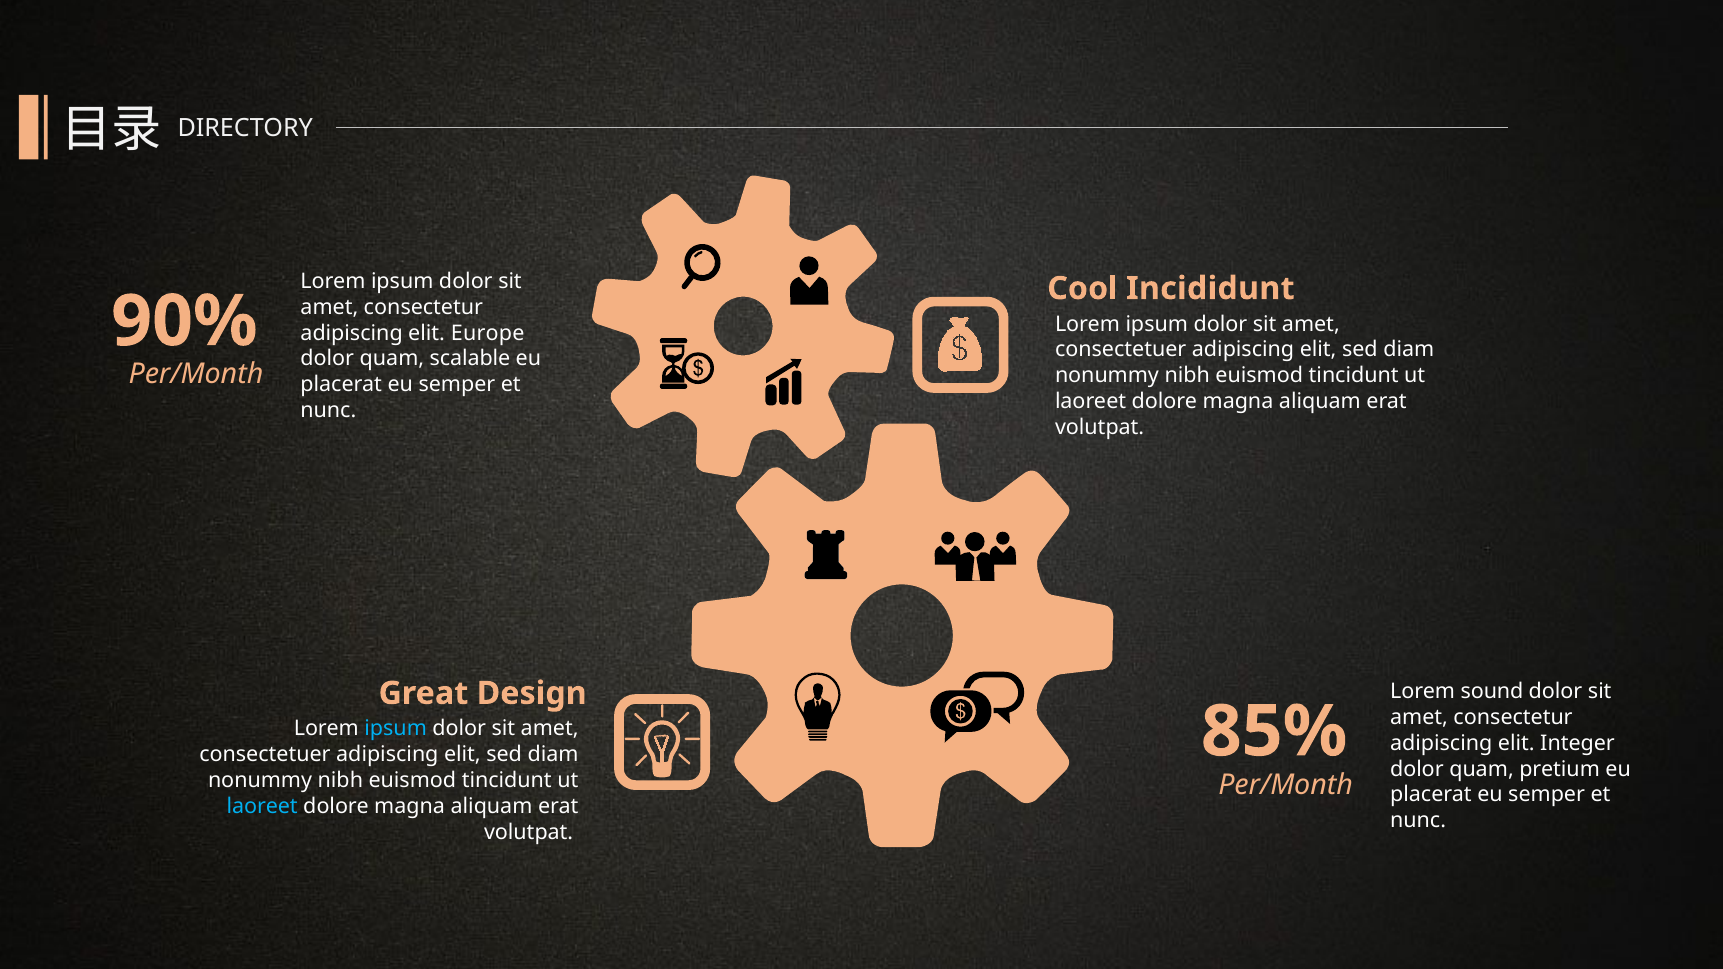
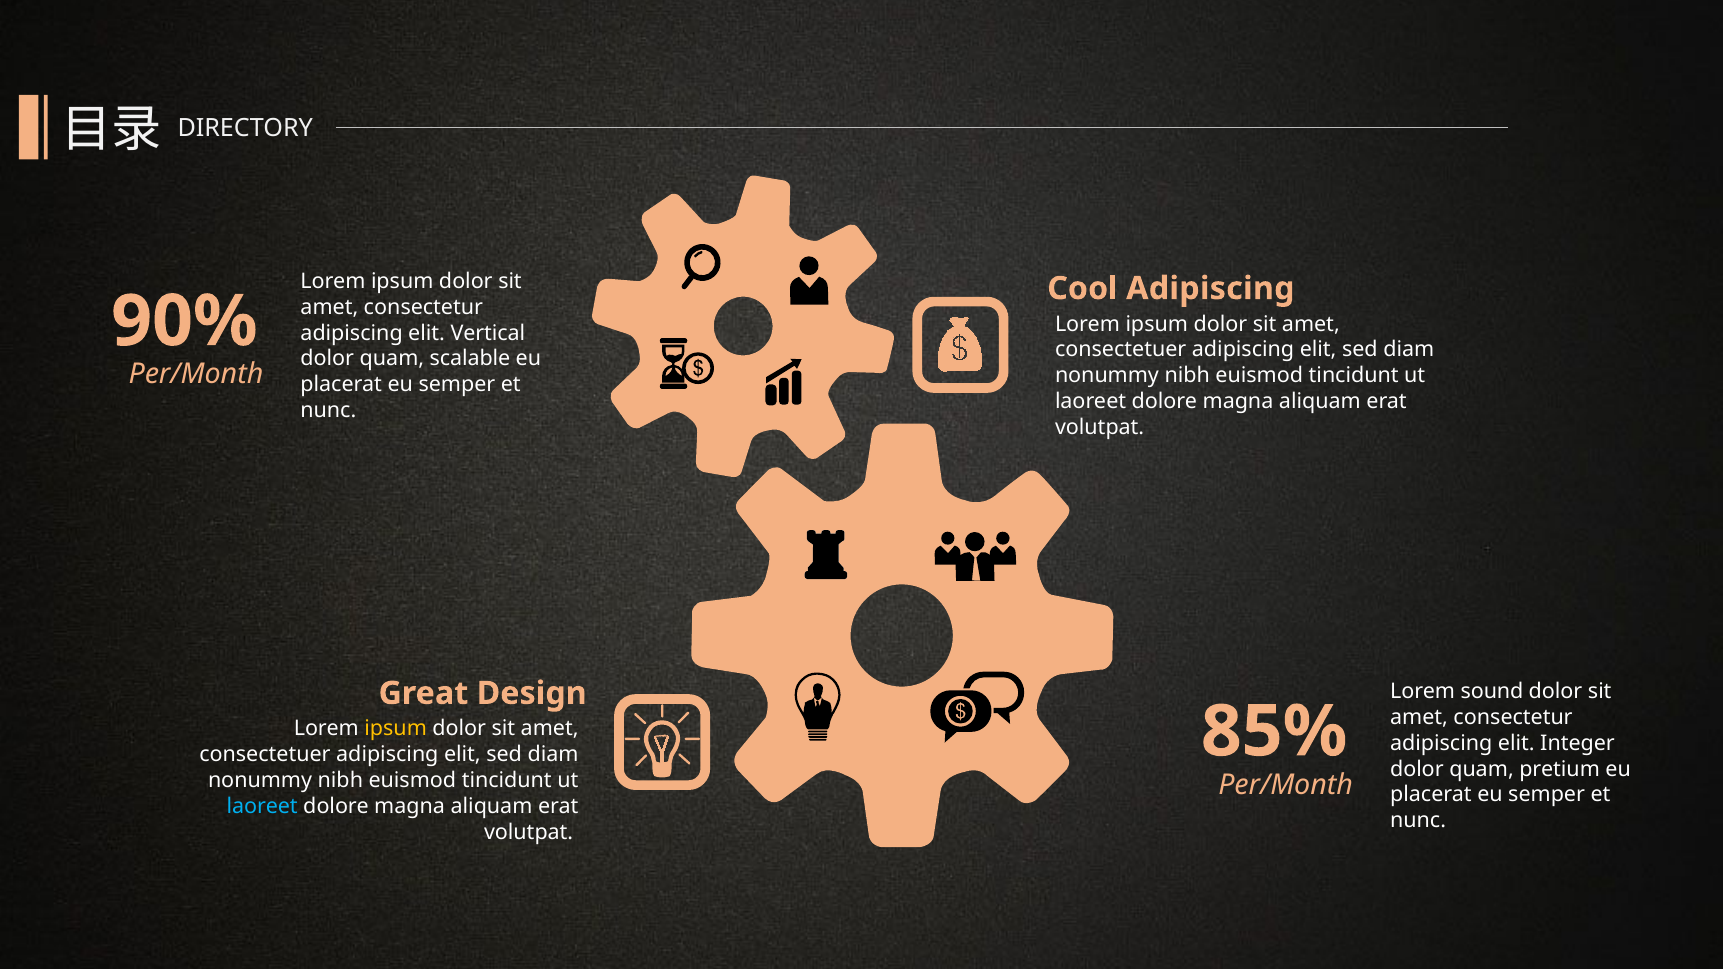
Cool Incididunt: Incididunt -> Adipiscing (1210, 289)
Europe: Europe -> Vertical (488, 333)
ipsum colour: light blue -> yellow (396, 729)
